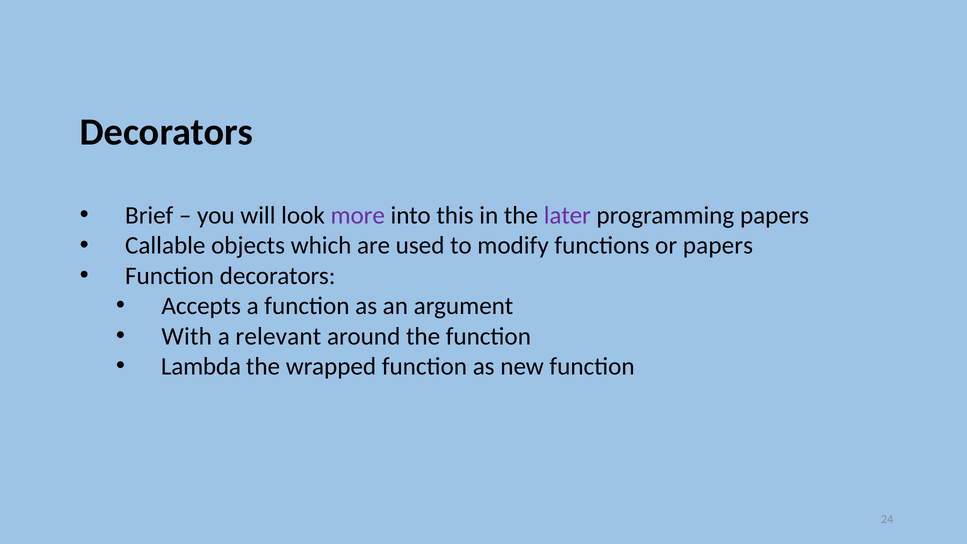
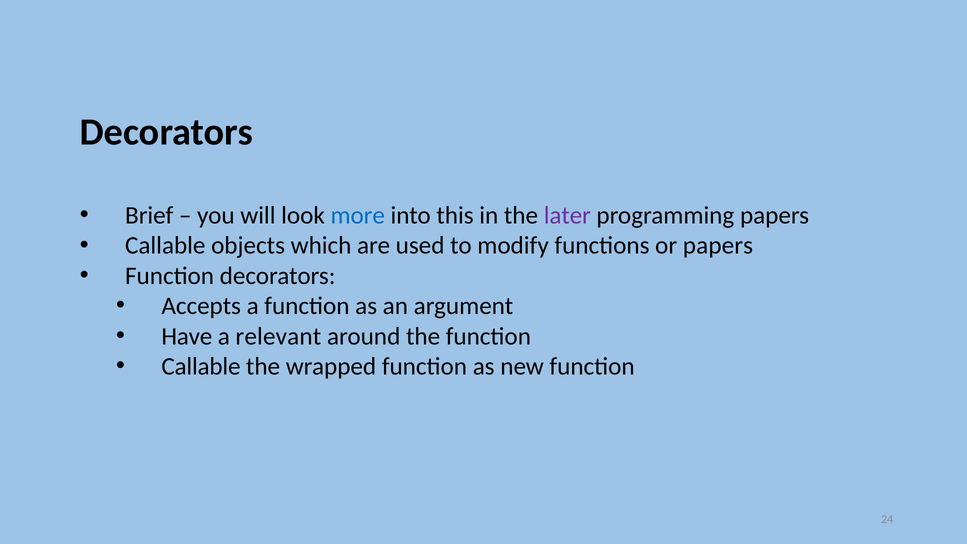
more colour: purple -> blue (358, 215)
With: With -> Have (187, 336)
Lambda: Lambda -> Callable (201, 366)
